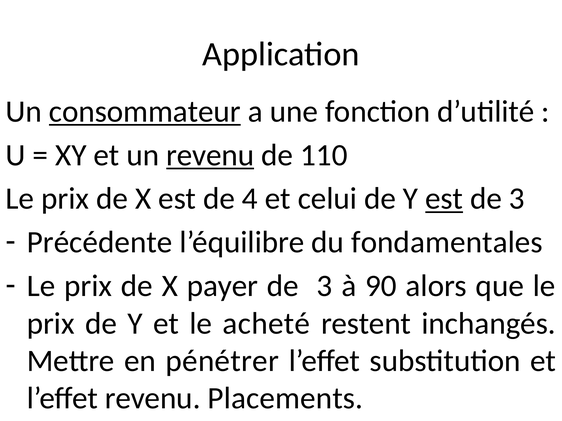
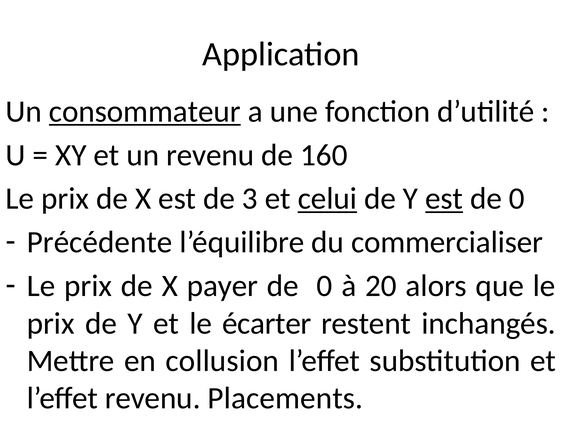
revenu underline: present -> none (210, 155)
110: 110 -> 160 (324, 155)
4: 4 -> 3 (250, 199)
celui underline: none -> present (327, 199)
3: 3 -> 0 (517, 199)
fondamentales: fondamentales -> commercialiser (447, 243)
3: 3 -> 0 (325, 286)
90: 90 -> 20 (381, 286)
acheté: acheté -> écarter (267, 324)
pénétrer: pénétrer -> collusion (222, 361)
